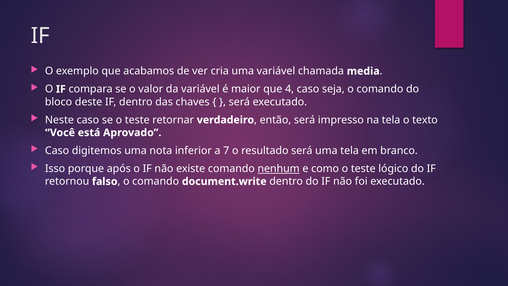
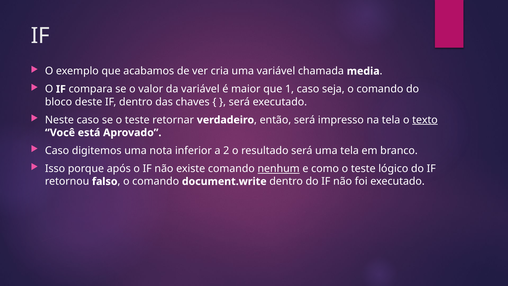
4: 4 -> 1 (290, 89)
texto underline: none -> present (425, 120)
7: 7 -> 2 (226, 151)
